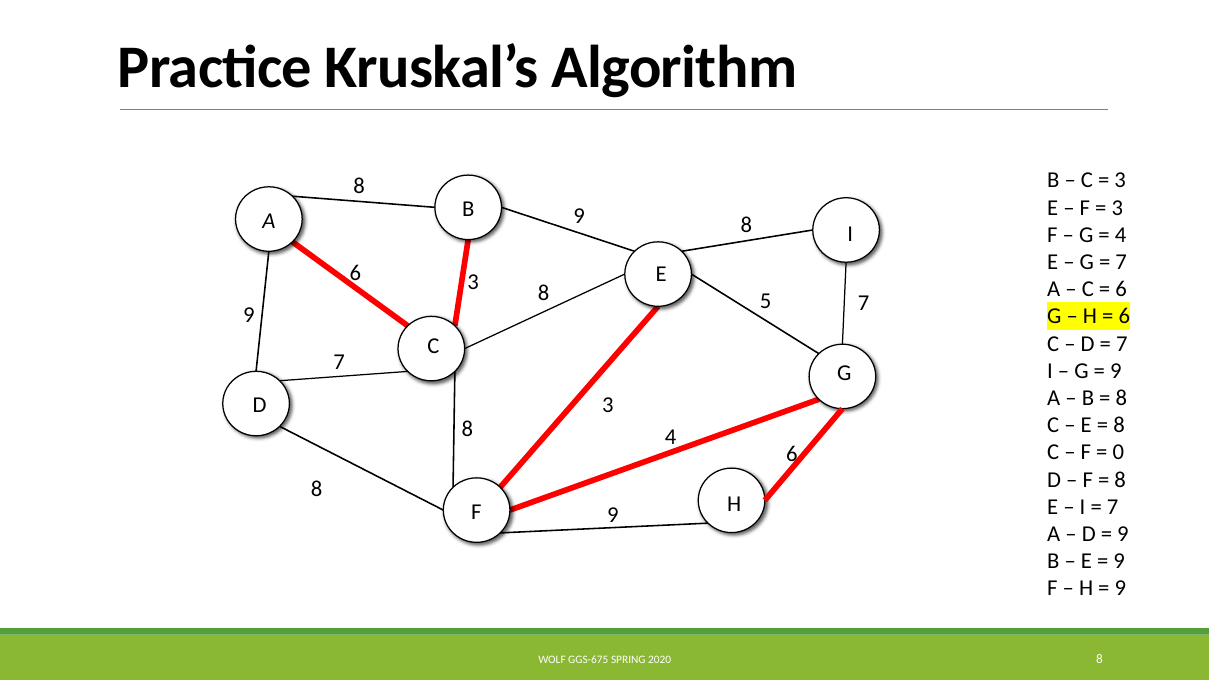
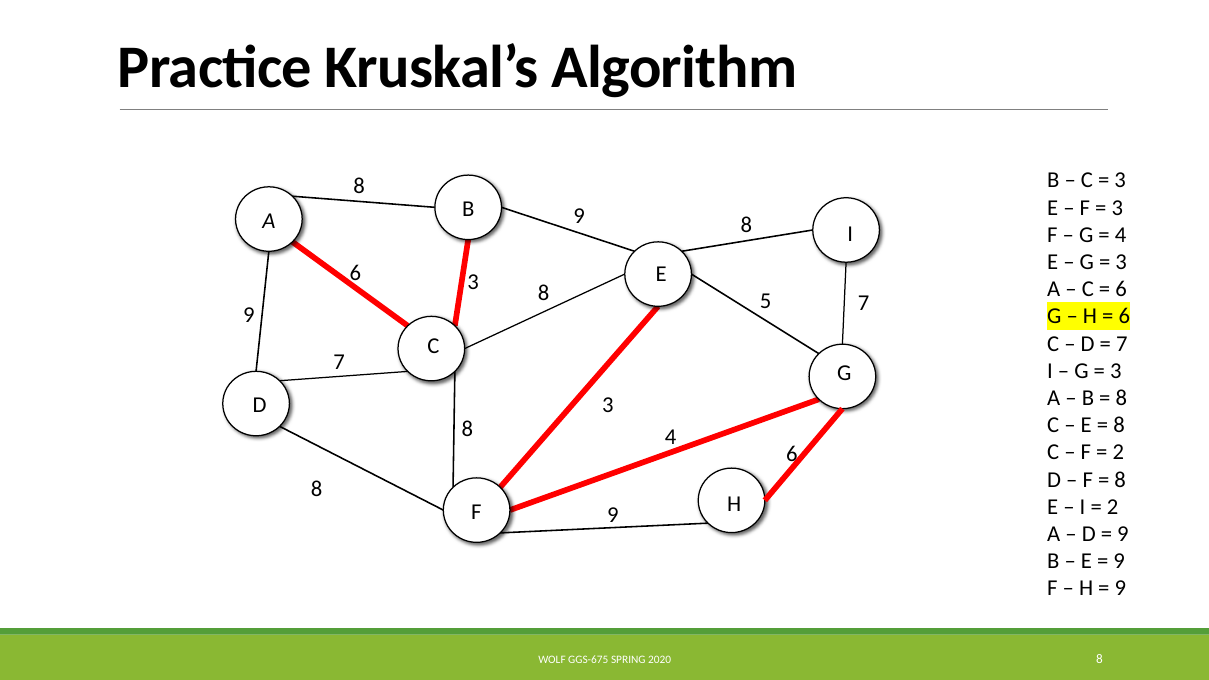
7: 7 -> 3 (1121, 262)
9: 9 -> 3 (1116, 371)
0: 0 -> 2 (1118, 452)
7: 7 -> 2 (1113, 507)
